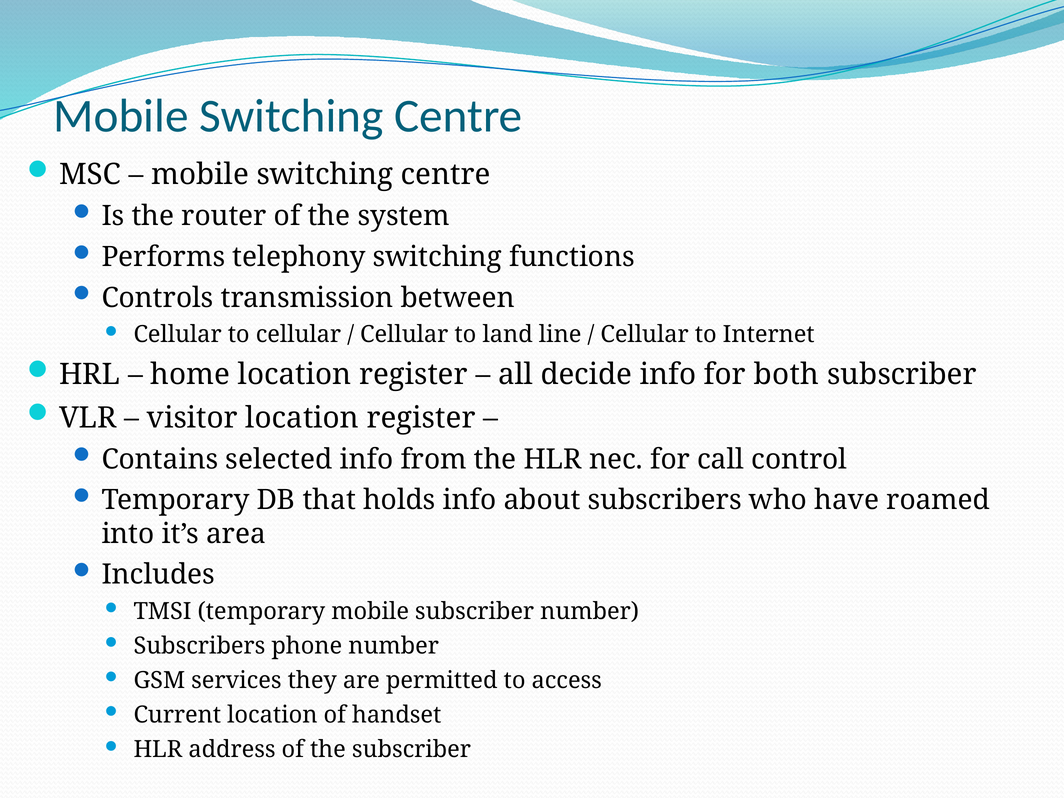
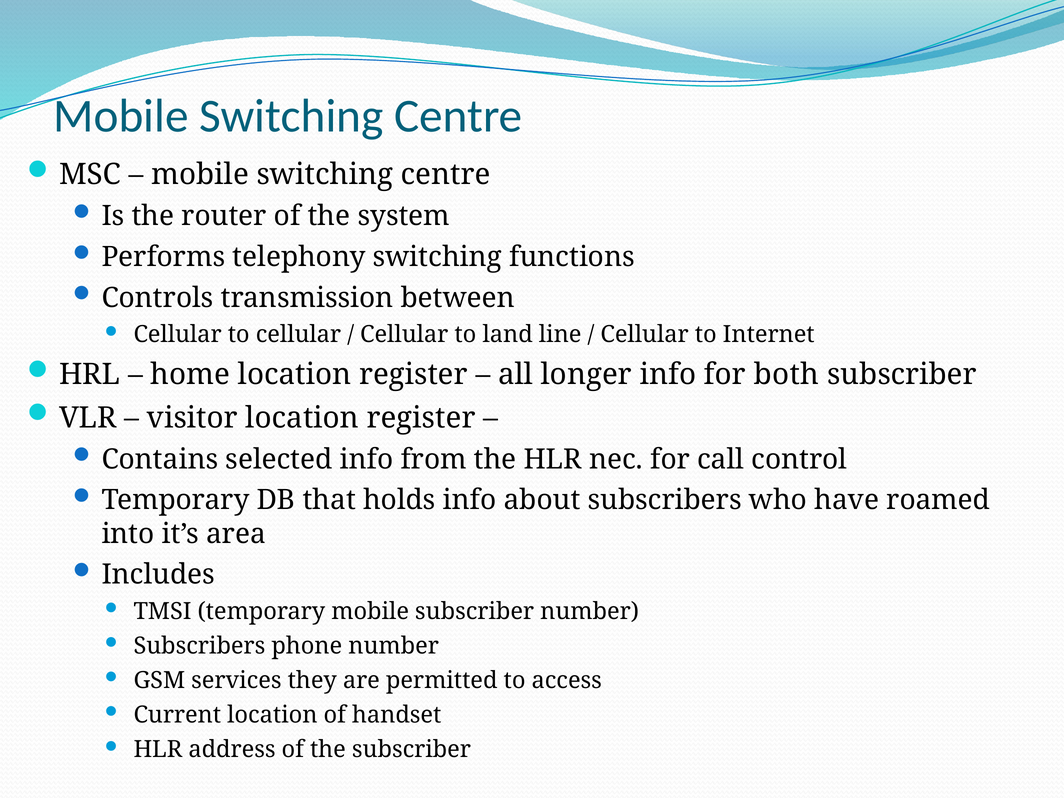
decide: decide -> longer (586, 375)
